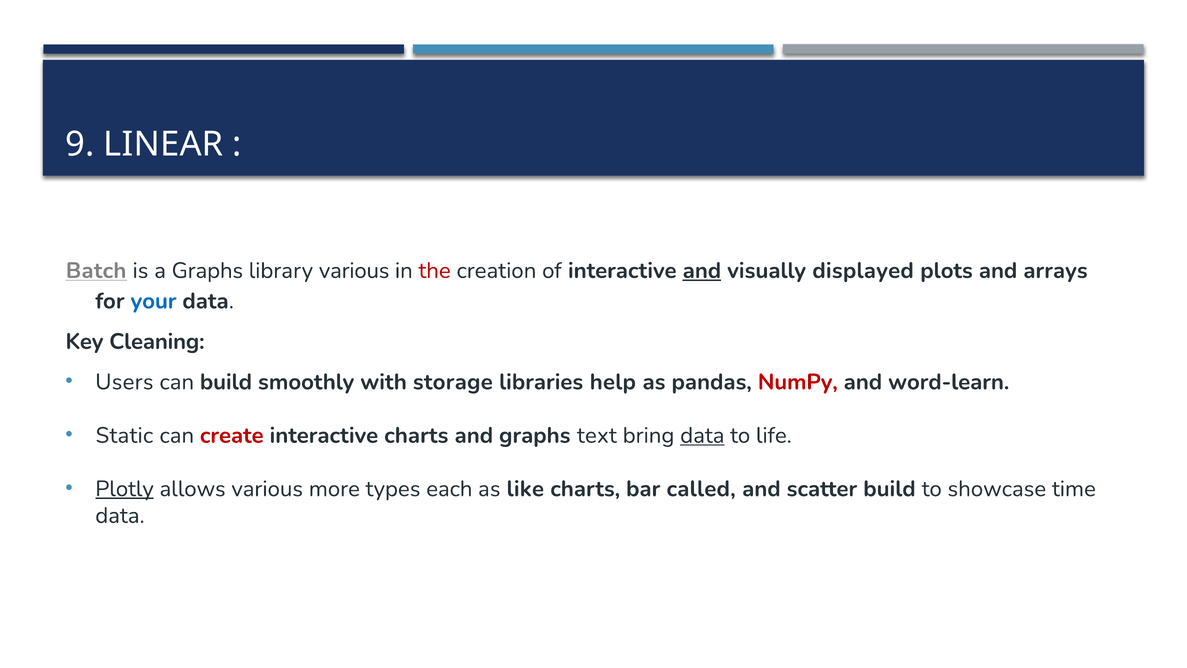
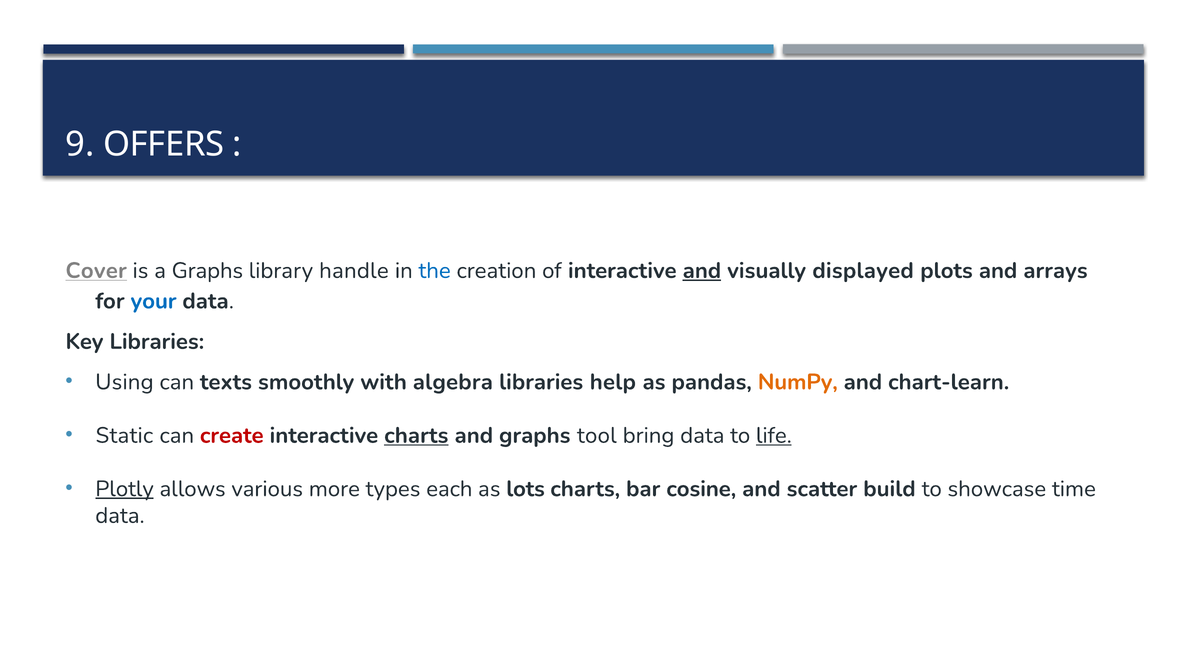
LINEAR: LINEAR -> OFFERS (164, 144)
Batch: Batch -> Cover (96, 270)
library various: various -> handle (354, 270)
the colour: red -> blue (435, 270)
Key Cleaning: Cleaning -> Libraries (157, 341)
Users: Users -> Using (124, 382)
can build: build -> texts (226, 382)
storage: storage -> algebra (453, 382)
NumPy colour: red -> orange (798, 382)
word-learn: word-learn -> chart-learn (949, 382)
charts underline: none -> present (416, 435)
text: text -> tool (597, 435)
data underline: present -> none (702, 435)
life underline: none -> present (774, 435)
like: like -> lots (526, 489)
called: called -> cosine (701, 489)
